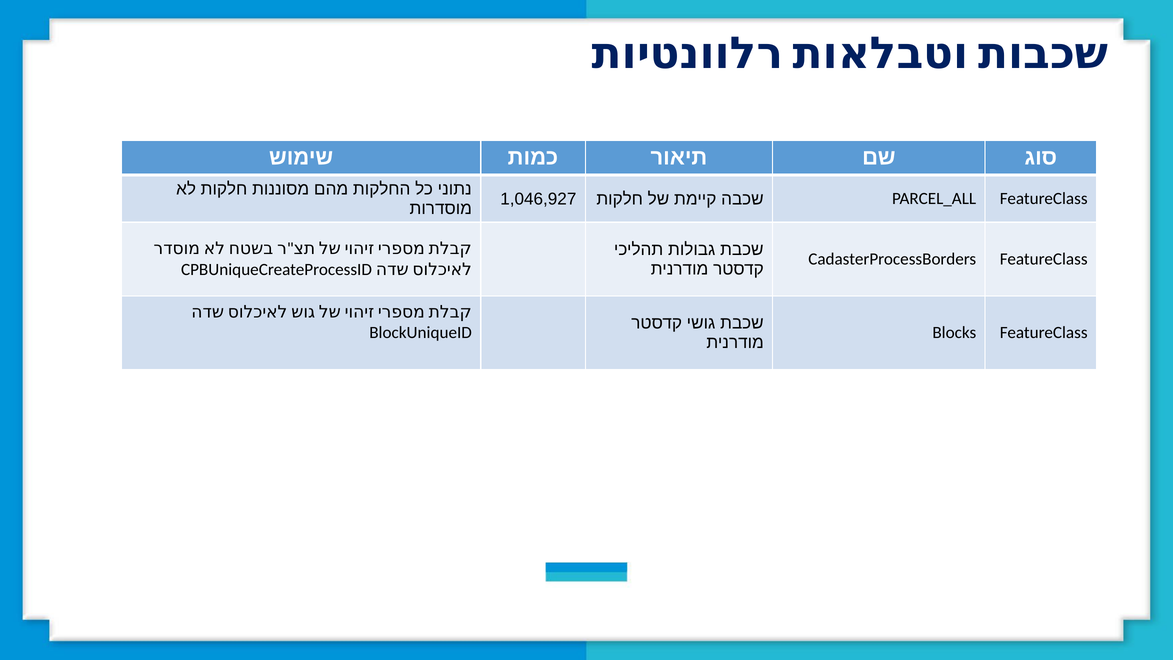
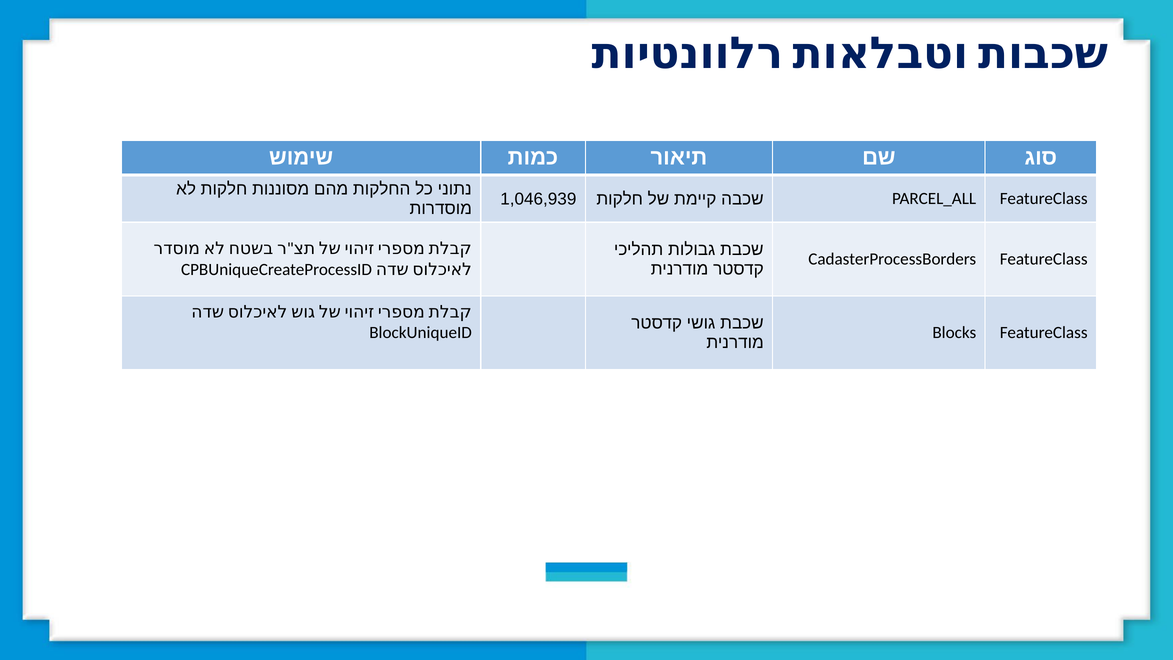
1,046,927: 1,046,927 -> 1,046,939 (538, 199)
